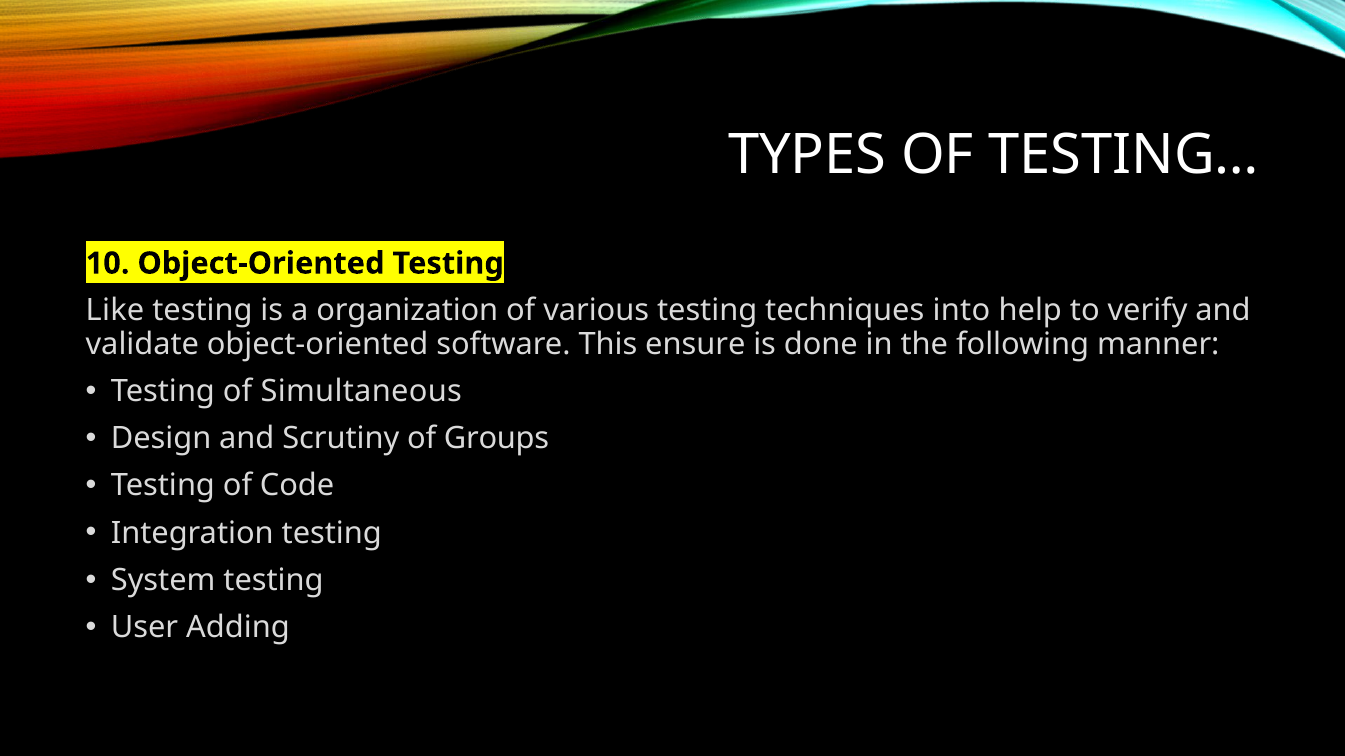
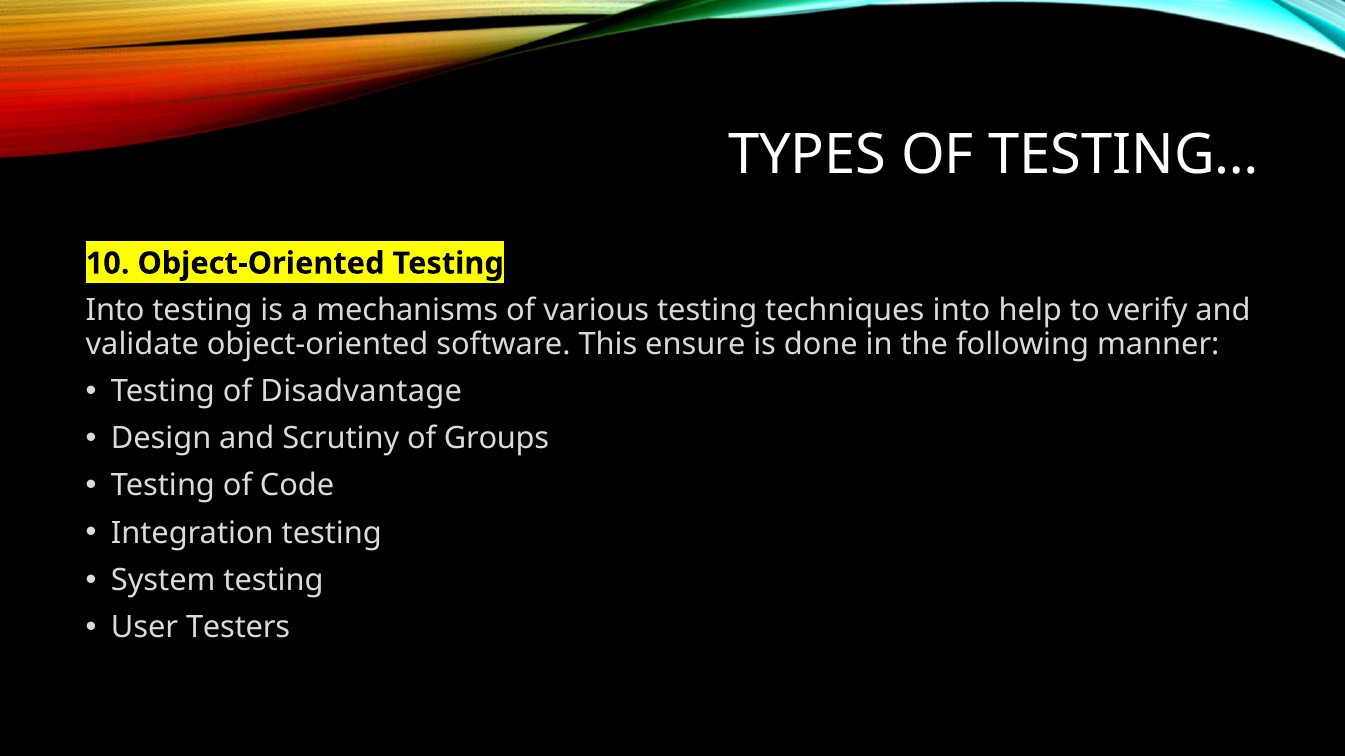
Like: Like -> Into (115, 311)
organization: organization -> mechanisms (407, 311)
Simultaneous: Simultaneous -> Disadvantage (361, 391)
Adding: Adding -> Testers (238, 628)
